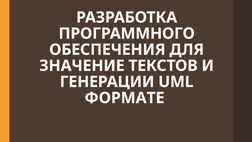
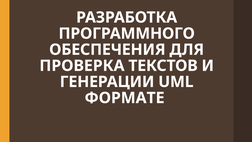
ЗНАЧЕНИЕ: ЗНАЧЕНИЕ -> ПРОВЕРКА (82, 66)
